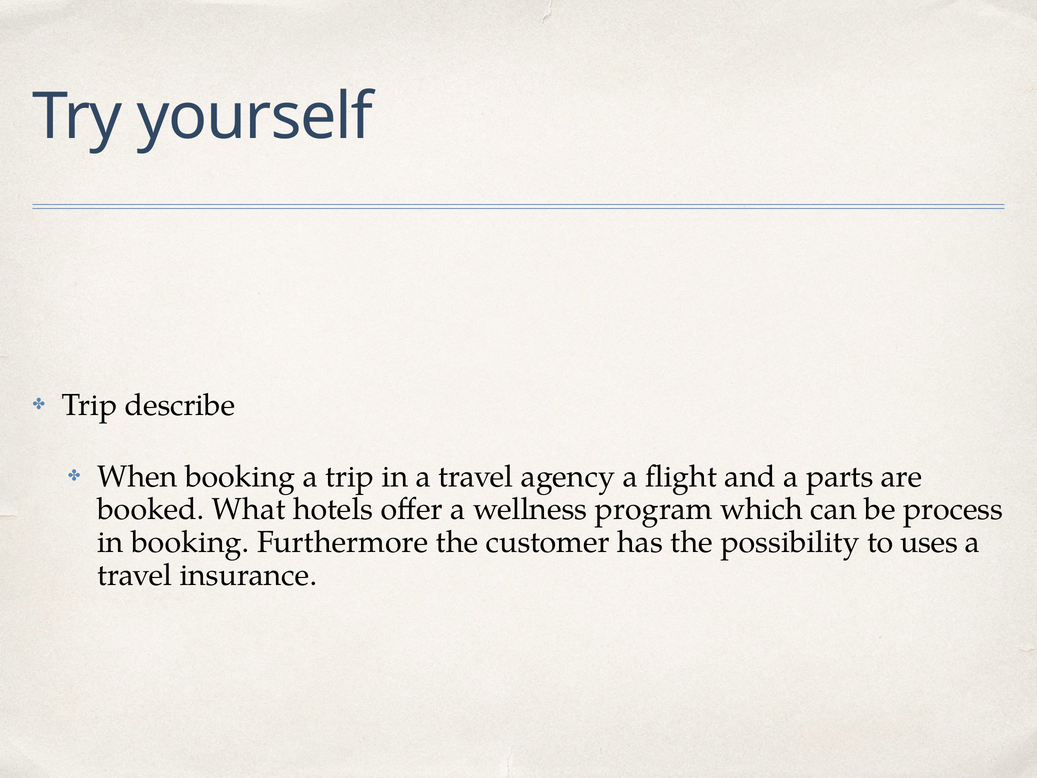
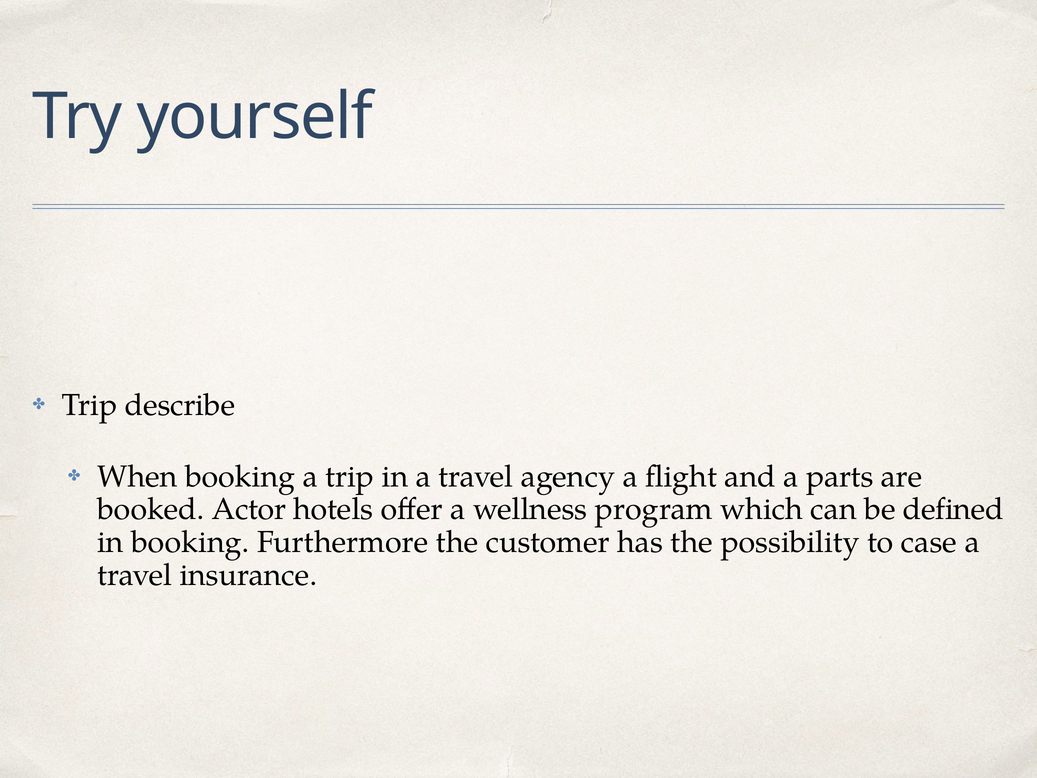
What: What -> Actor (249, 509)
process: process -> defined (953, 509)
uses: uses -> case (929, 542)
